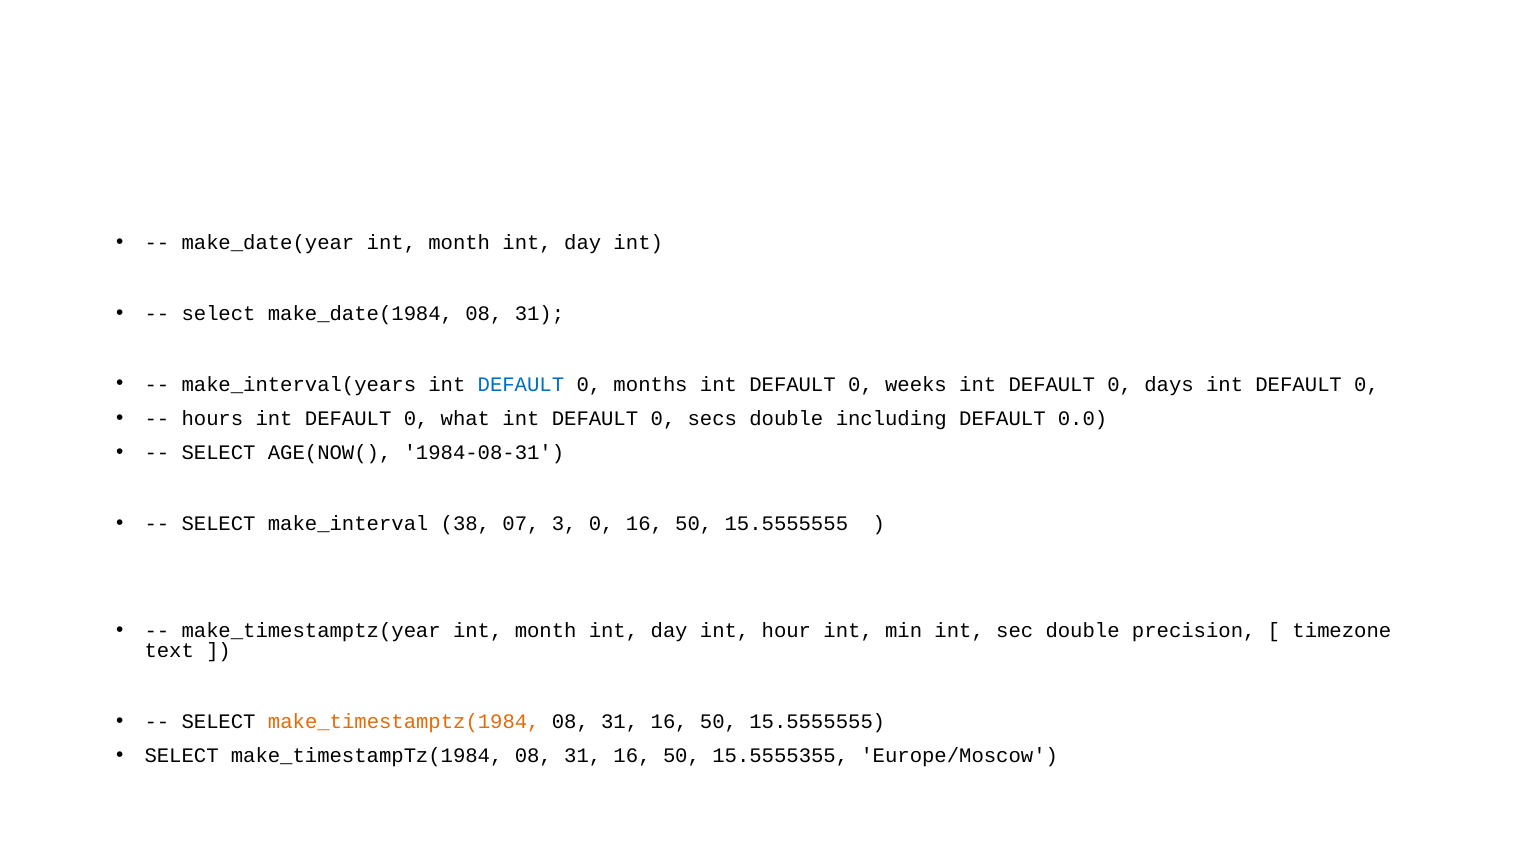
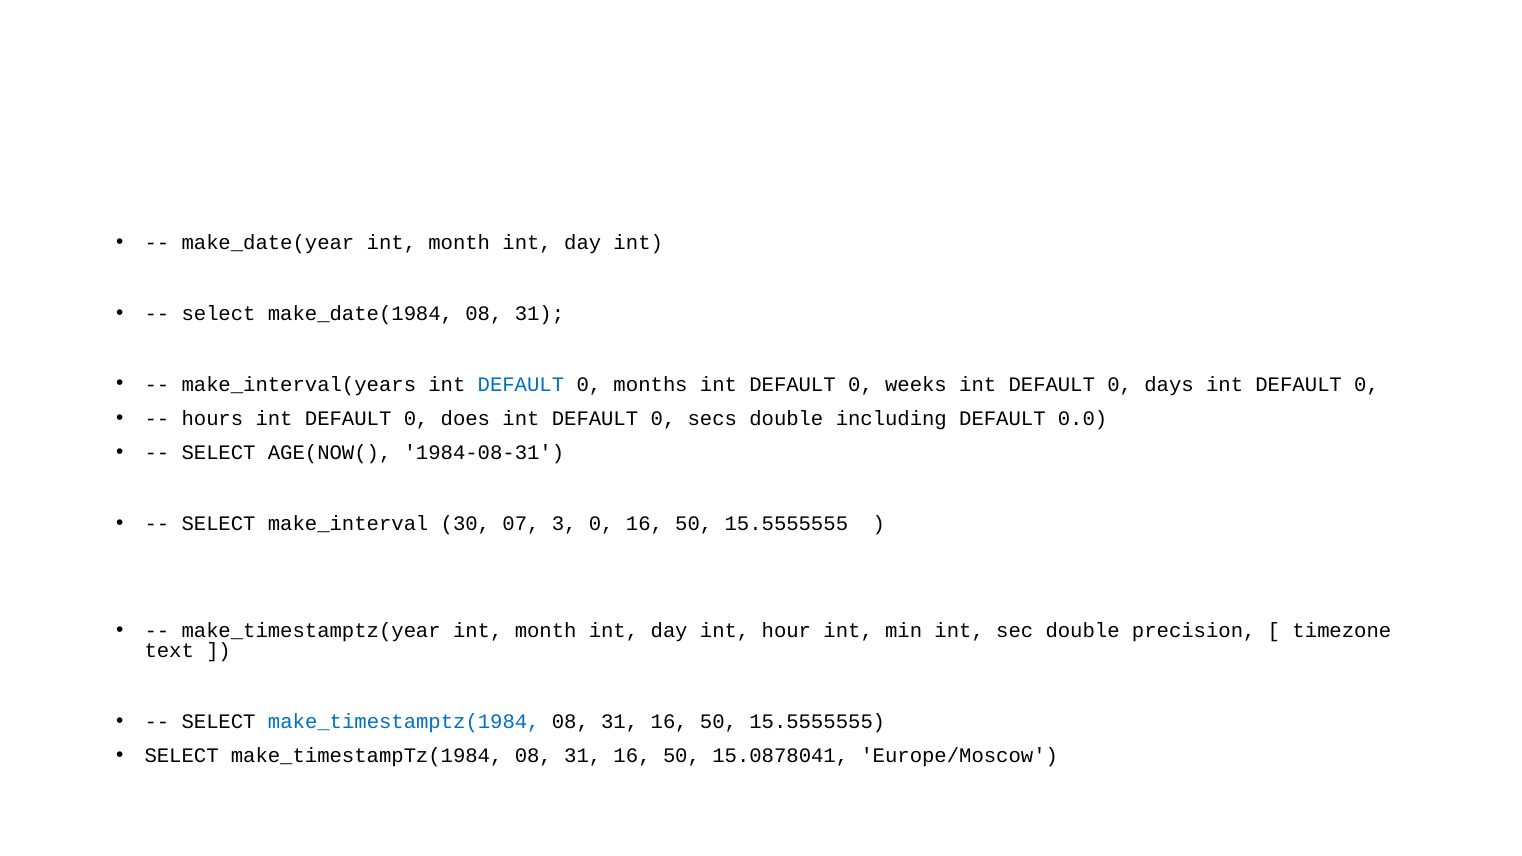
what: what -> does (465, 419)
38: 38 -> 30 (465, 524)
make_timestamptz(1984 colour: orange -> blue (404, 722)
15.5555355: 15.5555355 -> 15.0878041 (780, 756)
